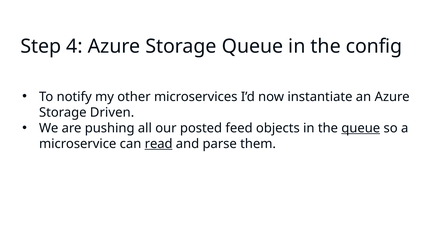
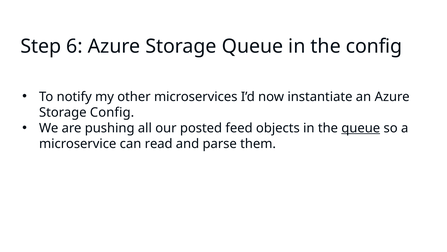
4: 4 -> 6 (75, 46)
Storage Driven: Driven -> Config (112, 112)
read underline: present -> none (159, 143)
